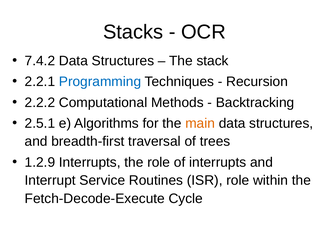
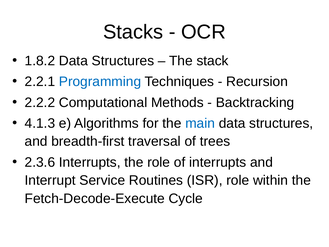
7.4.2: 7.4.2 -> 1.8.2 (40, 61)
2.5.1: 2.5.1 -> 4.1.3 (40, 123)
main colour: orange -> blue (200, 123)
1.2.9: 1.2.9 -> 2.3.6 (40, 162)
